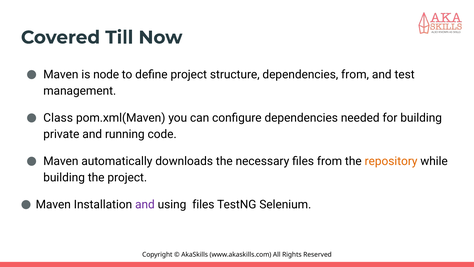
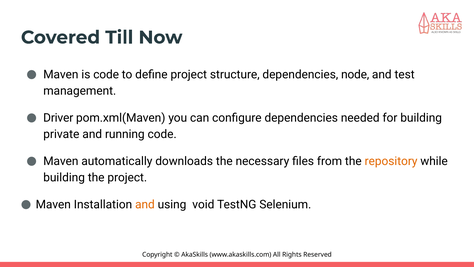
is node: node -> code (106, 75)
dependencies from: from -> node (355, 75)
Class: Class -> Driver (58, 118)
and colour: purple -> orange (145, 204)
using files: files -> void (203, 204)
